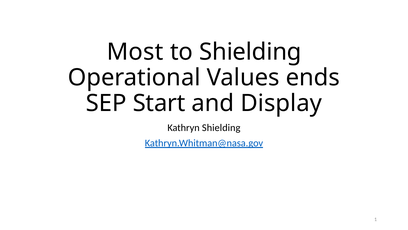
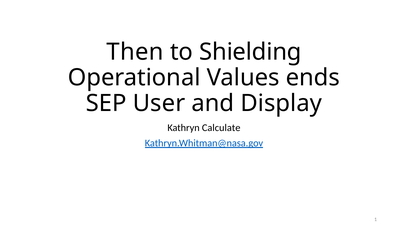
Most: Most -> Then (135, 52)
Start: Start -> User (159, 103)
Kathryn Shielding: Shielding -> Calculate (221, 128)
